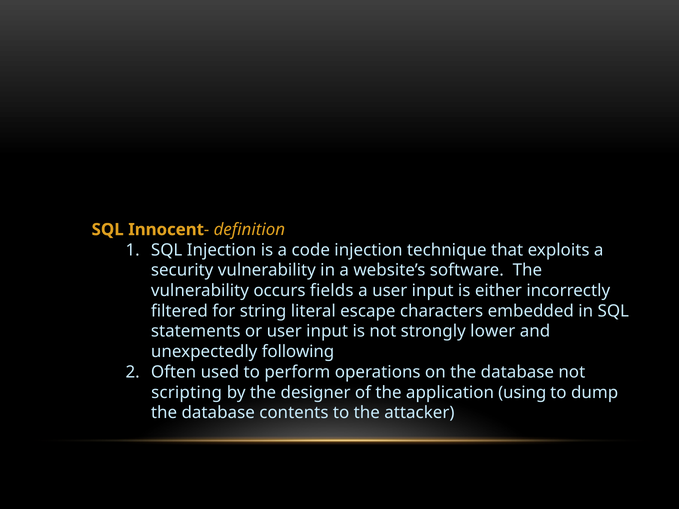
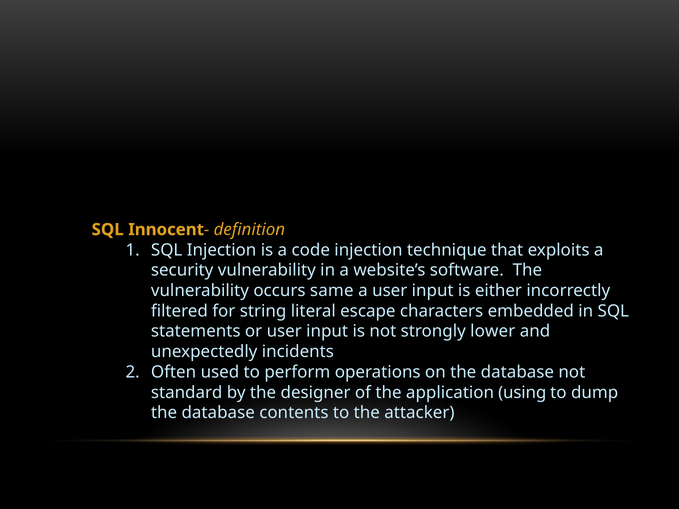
fields: fields -> same (332, 291)
following: following -> incidents (298, 352)
scripting: scripting -> standard (187, 393)
